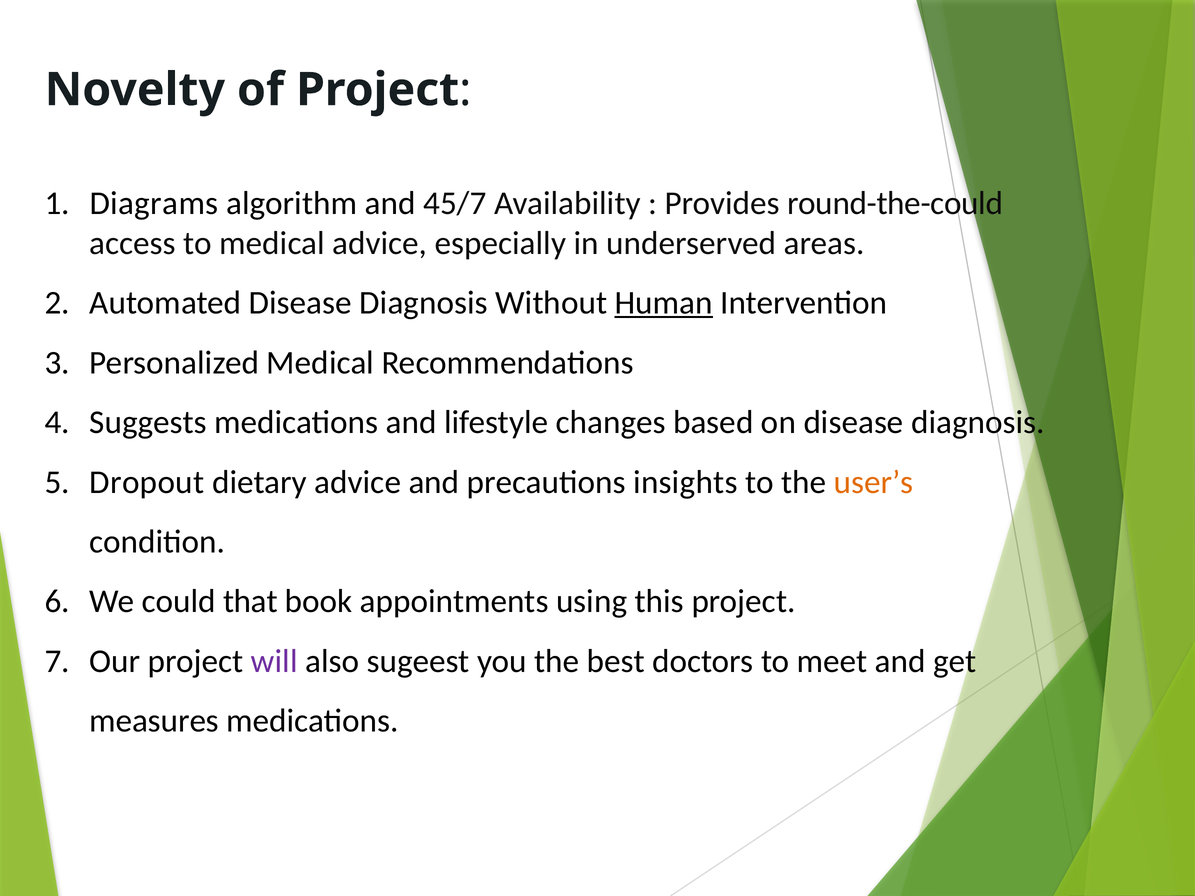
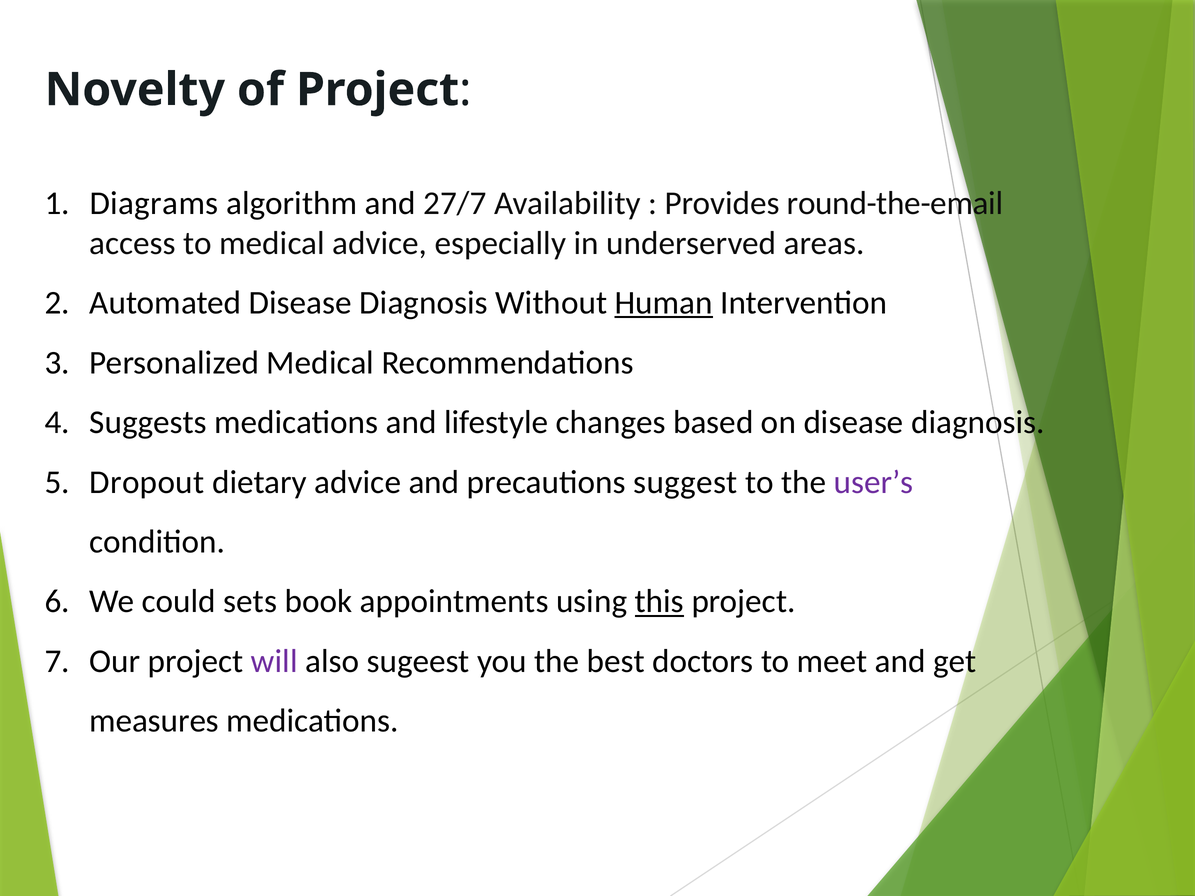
45/7: 45/7 -> 27/7 (455, 203)
round-the-could: round-the-could -> round-the-email (895, 203)
insights: insights -> suggest (685, 482)
user’s colour: orange -> purple (874, 482)
that: that -> sets (250, 602)
this underline: none -> present (659, 602)
